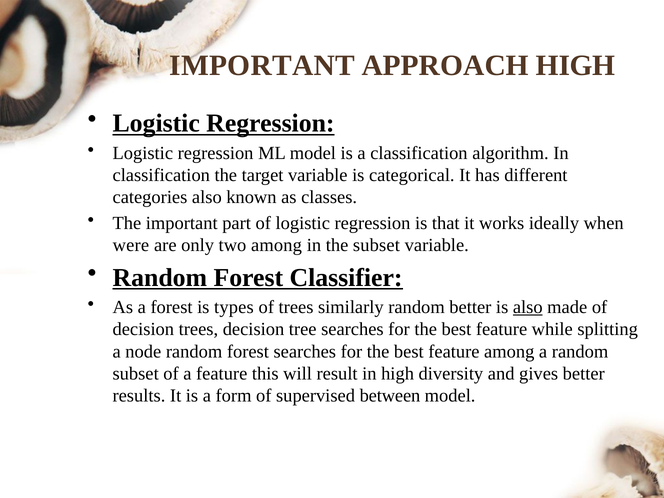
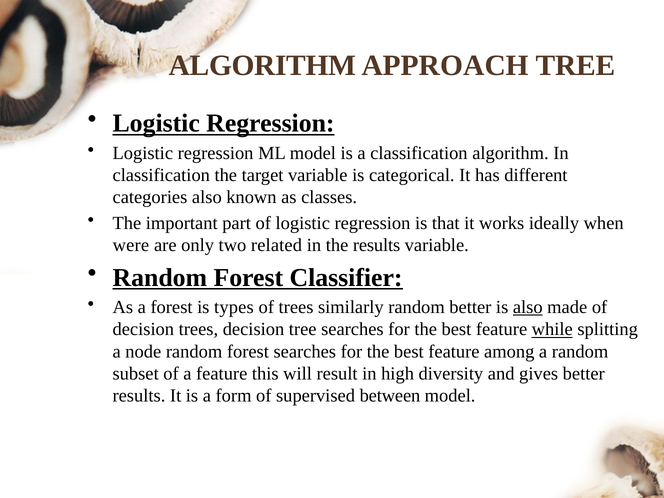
IMPORTANT: IMPORTANT -> ALGORITHM (262, 65)
APPROACH HIGH: HIGH -> TREE (576, 65)
two among: among -> related (277, 245)
the subset: subset -> results (377, 245)
while underline: none -> present (552, 329)
